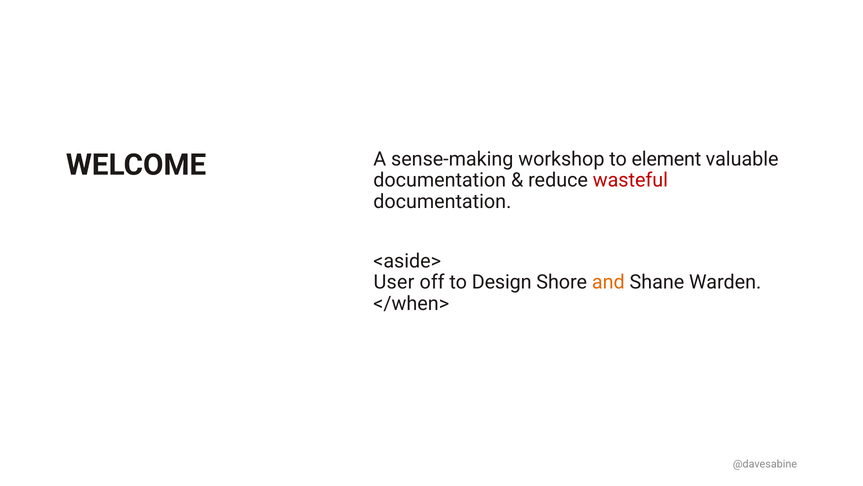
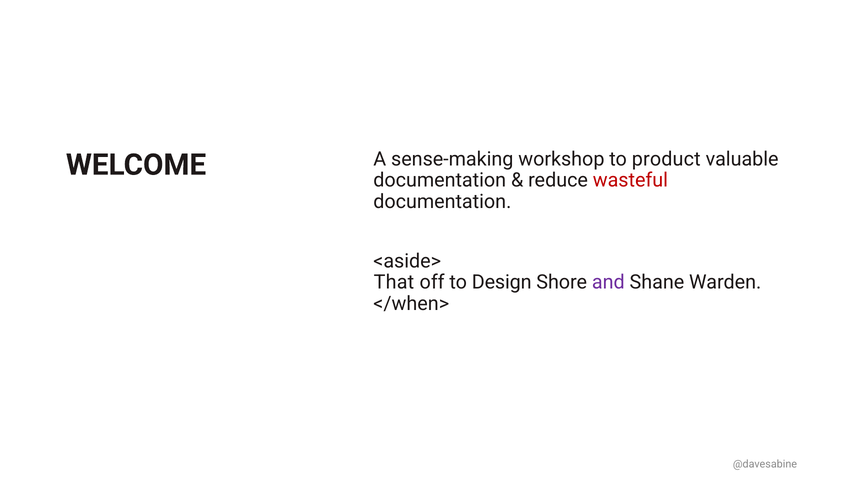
element: element -> product (666, 159)
User: User -> That (394, 282)
and colour: orange -> purple (608, 282)
